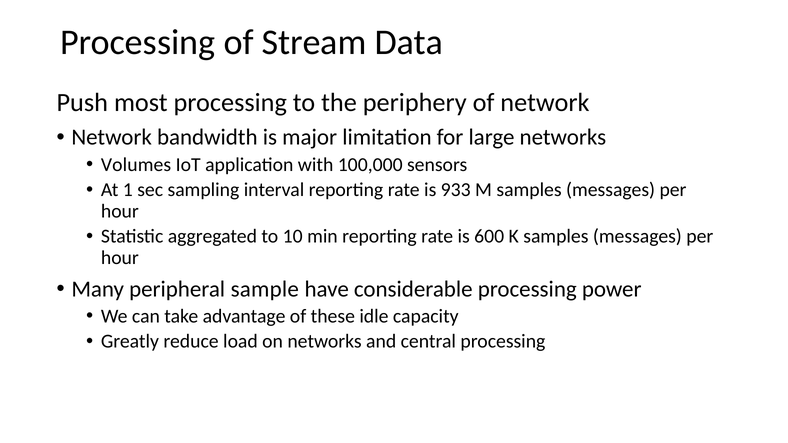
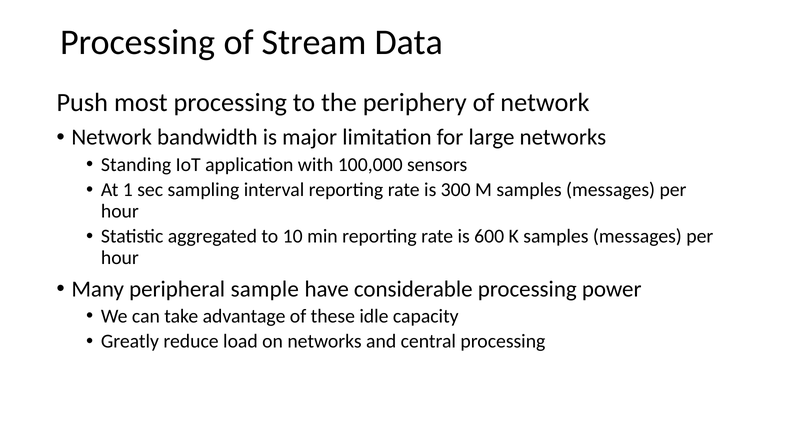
Volumes: Volumes -> Standing (136, 165)
933: 933 -> 300 (456, 190)
